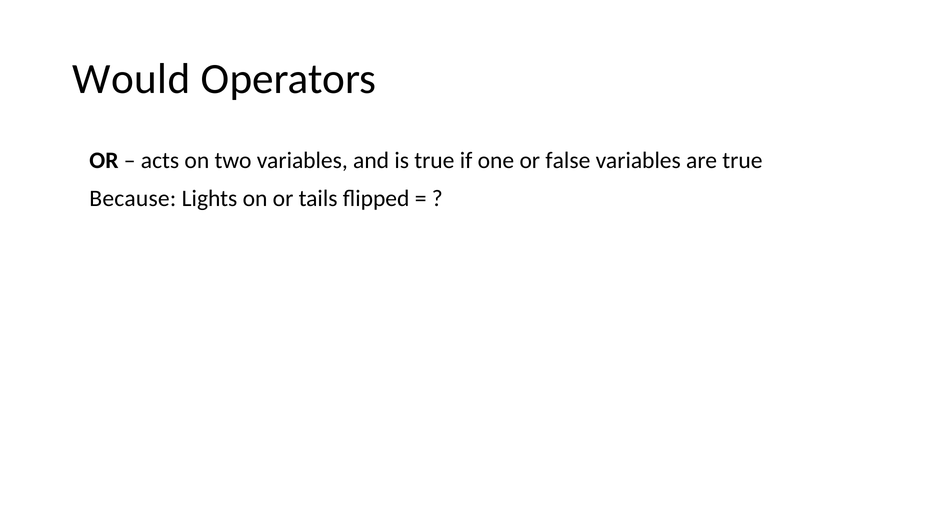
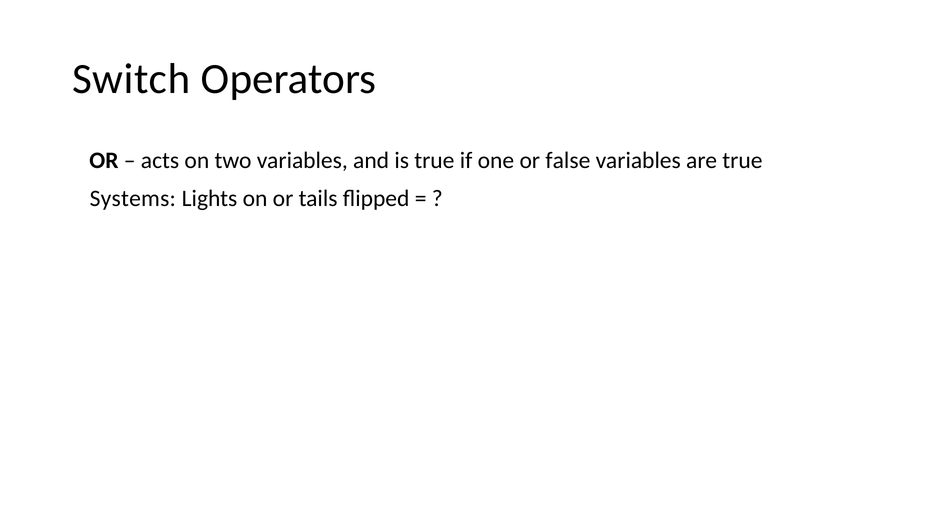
Would: Would -> Switch (131, 79)
Because: Because -> Systems (133, 198)
